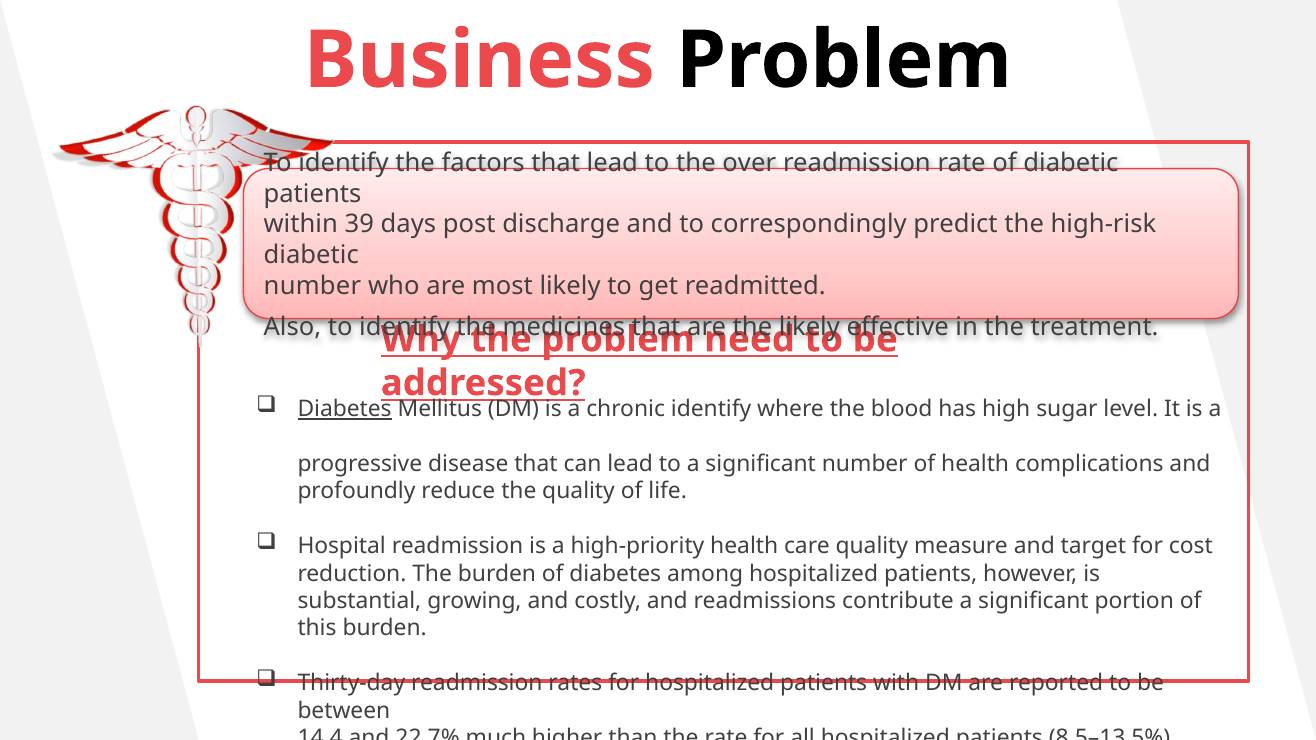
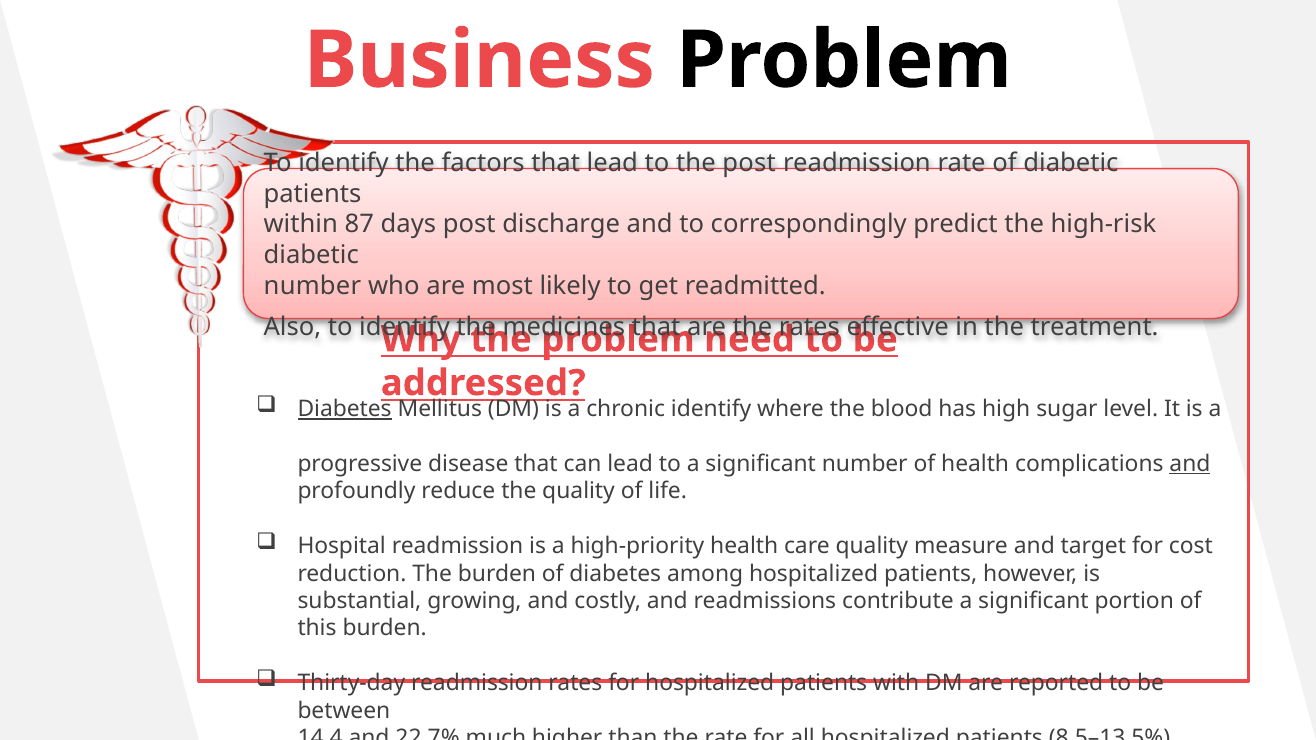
the over: over -> post (749, 163)
39: 39 -> 87 (359, 225)
likely: likely -> rates (809, 328)
and underline: none -> present (1190, 464)
